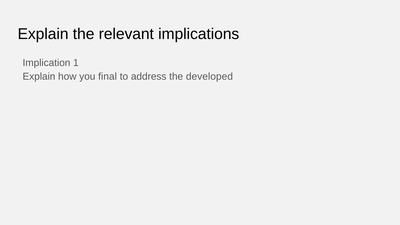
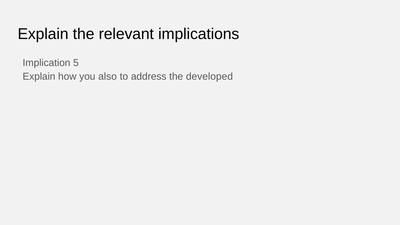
1: 1 -> 5 (76, 63)
final: final -> also (108, 77)
